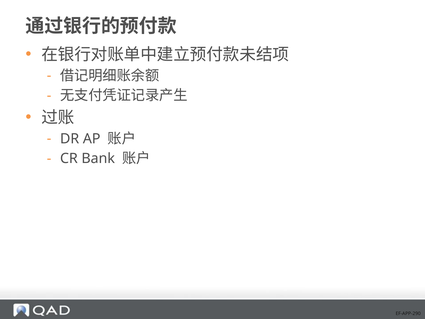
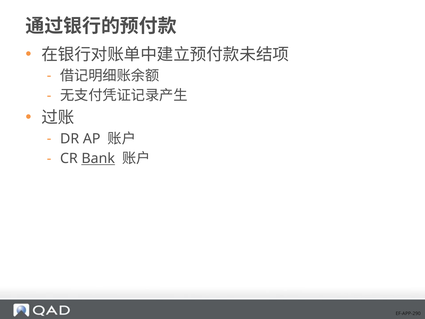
Bank underline: none -> present (98, 158)
